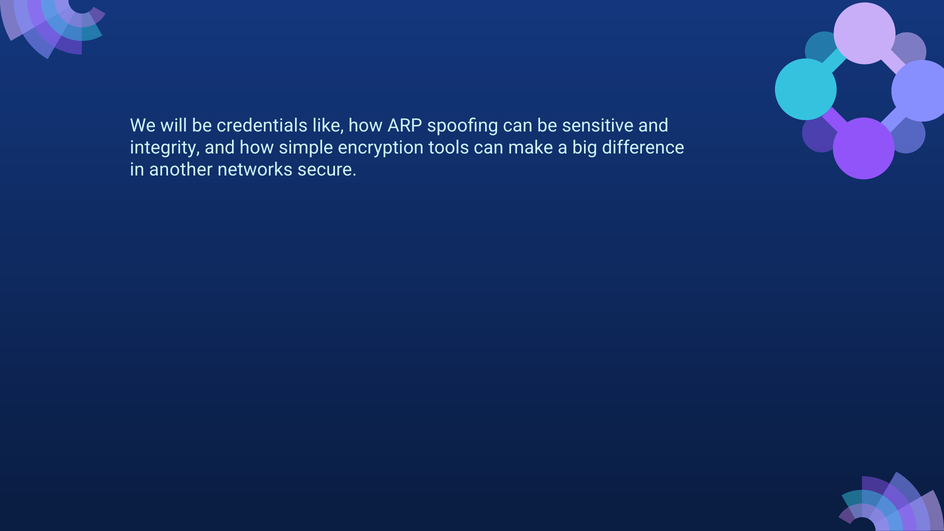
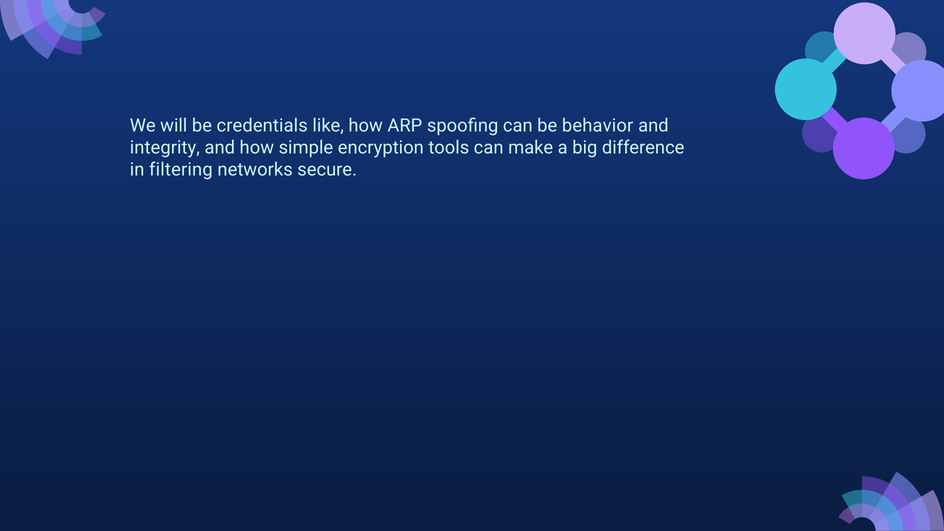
sensitive: sensitive -> behavior (598, 126)
another: another -> filtering (181, 170)
